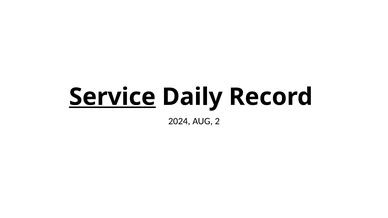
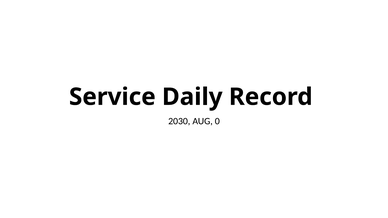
Service underline: present -> none (112, 97)
2024: 2024 -> 2030 (179, 121)
2: 2 -> 0 (217, 121)
